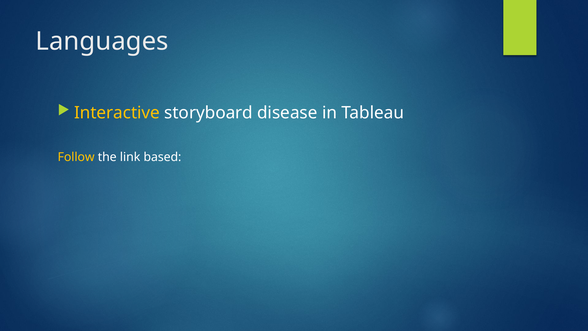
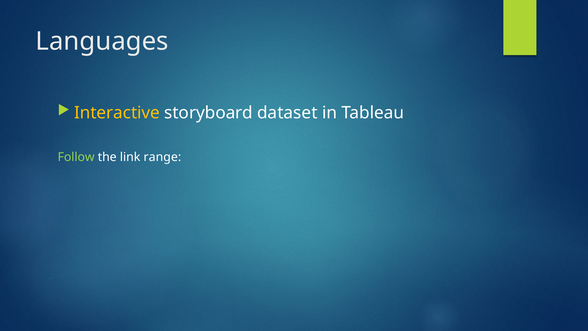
disease: disease -> dataset (287, 113)
Follow colour: yellow -> light green (76, 157)
based: based -> range (162, 157)
